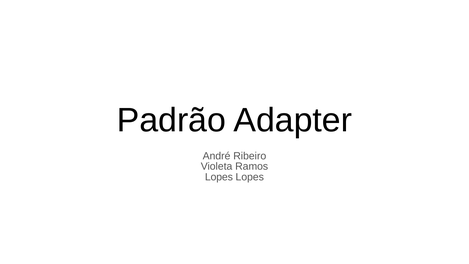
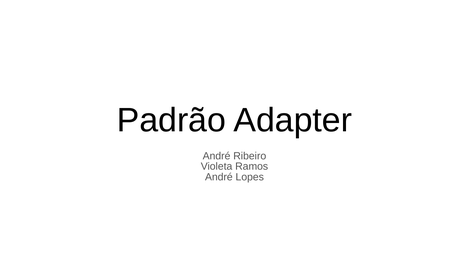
Lopes: Lopes -> André (219, 177)
